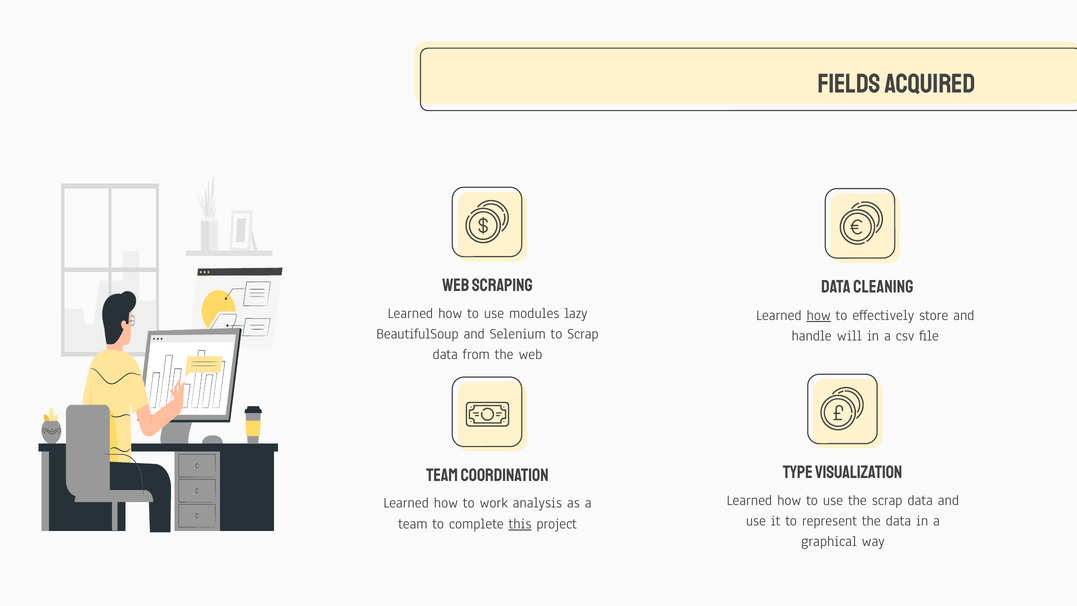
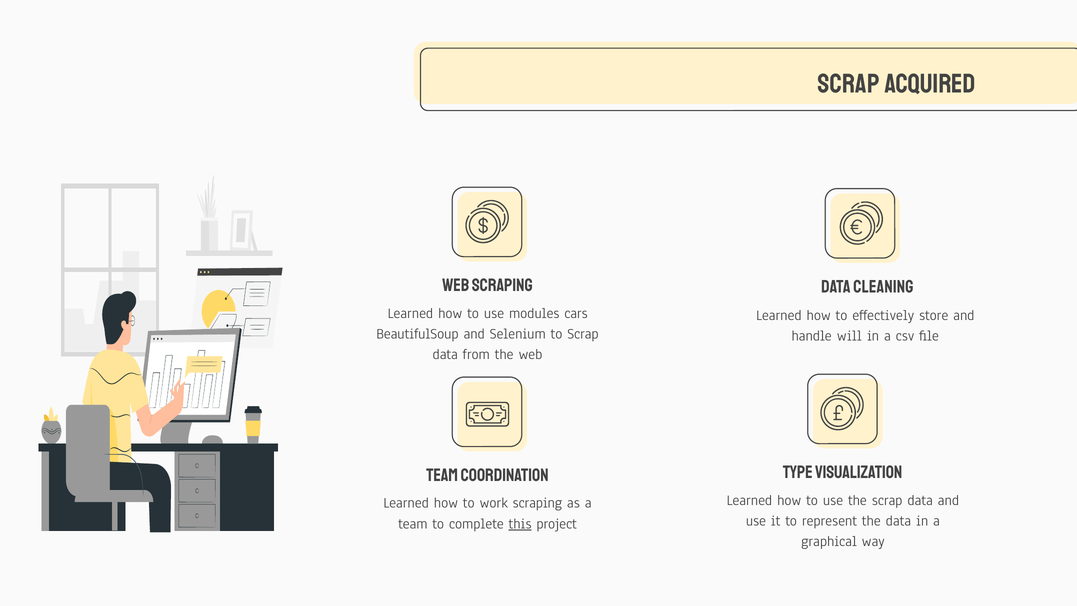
Fields: Fields -> Scrap (849, 84)
lazy: lazy -> cars (576, 313)
how underline: present -> none (819, 315)
work analysis: analysis -> scraping (537, 503)
